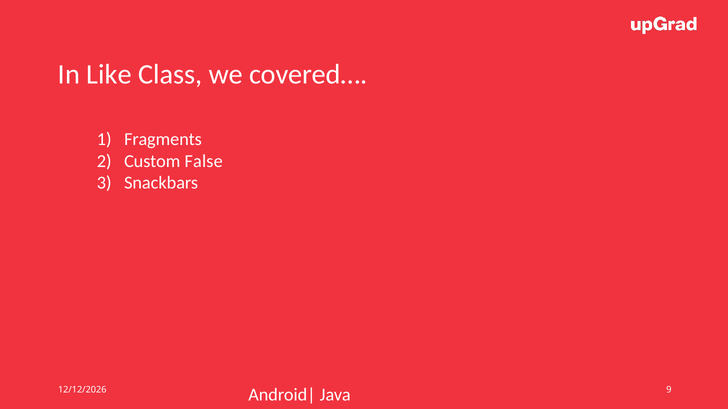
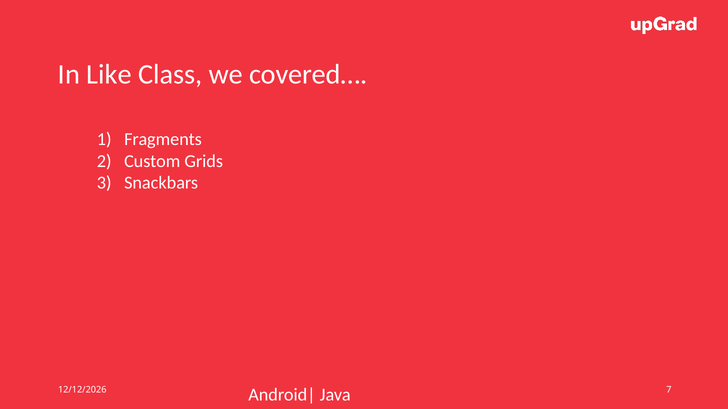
False: False -> Grids (204, 161)
9: 9 -> 7 (669, 390)
